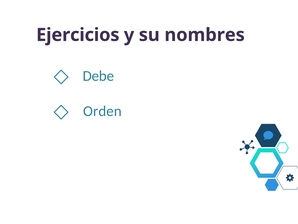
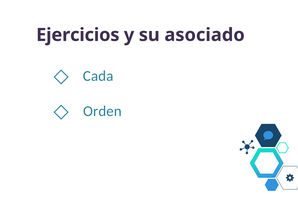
nombres: nombres -> asociado (205, 35)
Debe: Debe -> Cada (98, 76)
